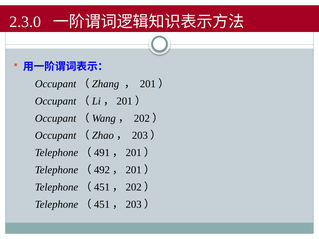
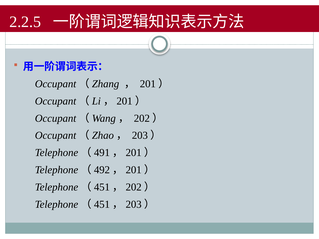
2.3.0: 2.3.0 -> 2.2.5 (25, 22)
